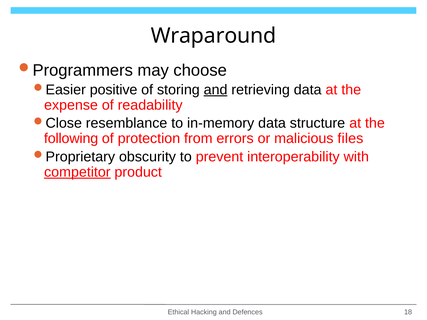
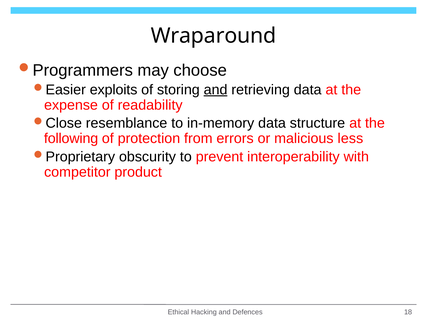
positive: positive -> exploits (114, 90)
files: files -> less (350, 139)
competitor underline: present -> none (77, 172)
